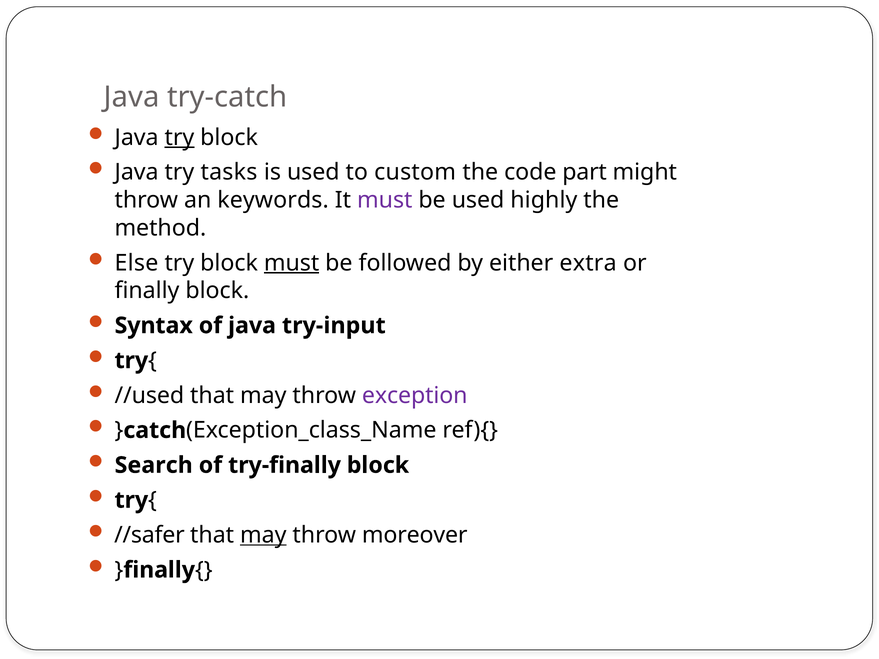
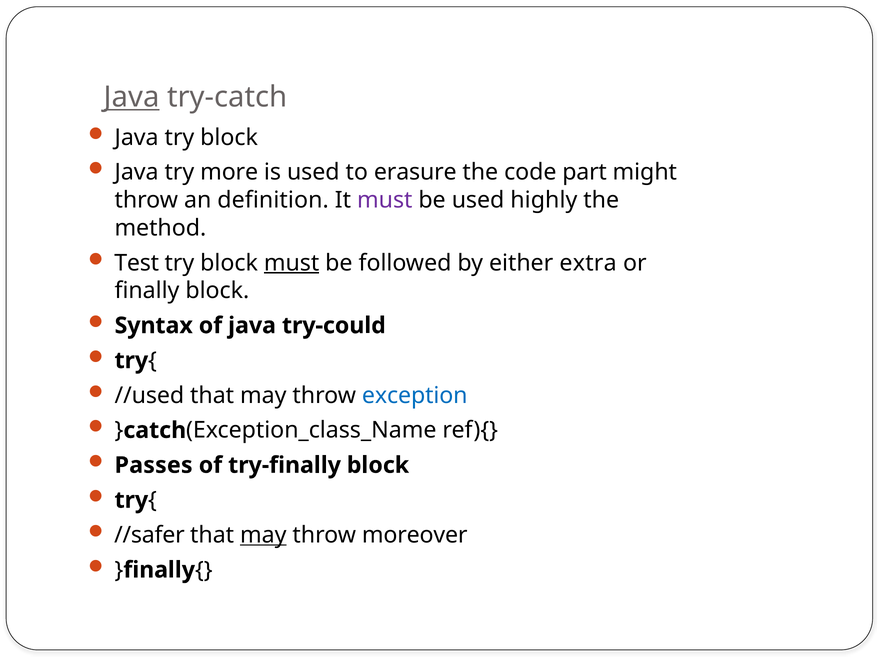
Java underline: none -> present (132, 97)
try underline: present -> none (179, 137)
tasks: tasks -> more (229, 172)
custom: custom -> erasure (415, 172)
keywords: keywords -> definition (273, 200)
Else: Else -> Test (137, 263)
try-input: try-input -> try-could (334, 326)
exception colour: purple -> blue (415, 396)
Search: Search -> Passes (154, 465)
